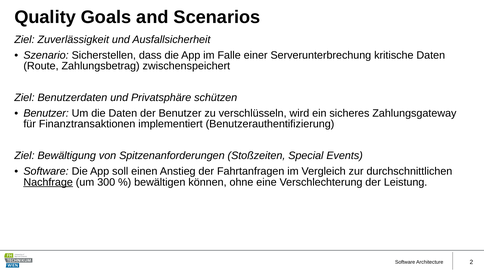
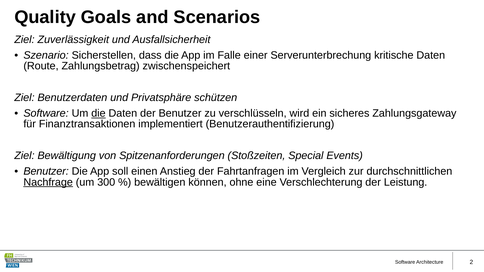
Benutzer: Benutzer -> Software (46, 113)
die underline: none -> present (98, 113)
Software: Software -> Benutzer (46, 172)
